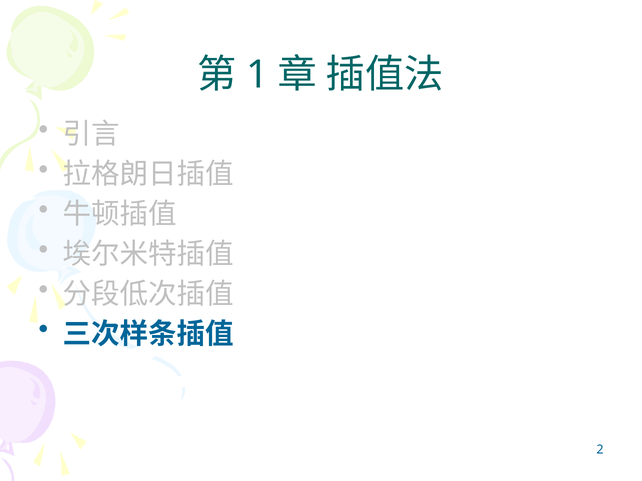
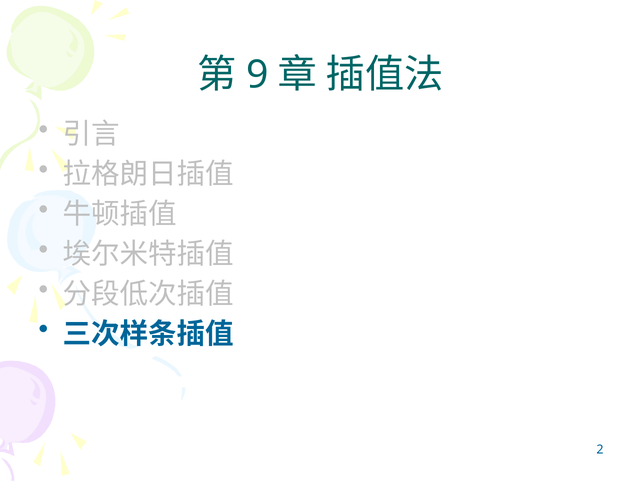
1: 1 -> 9 (257, 75)
